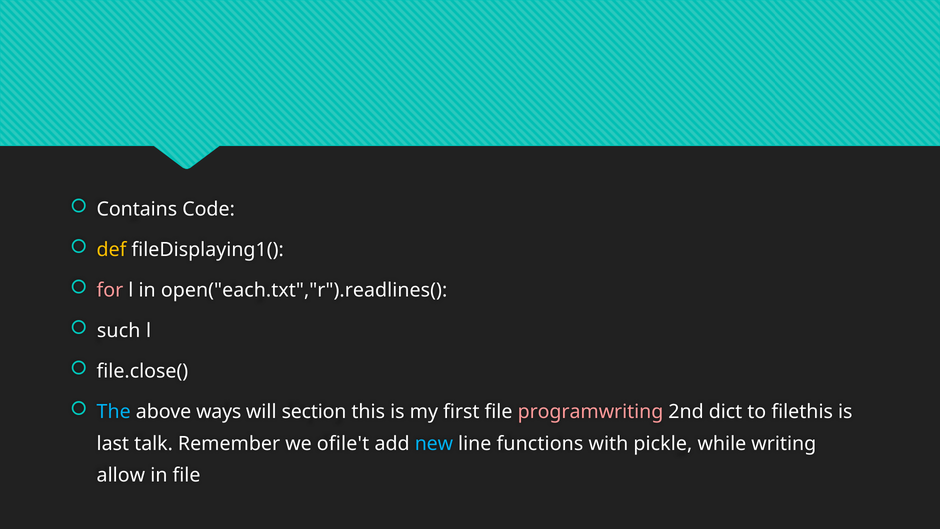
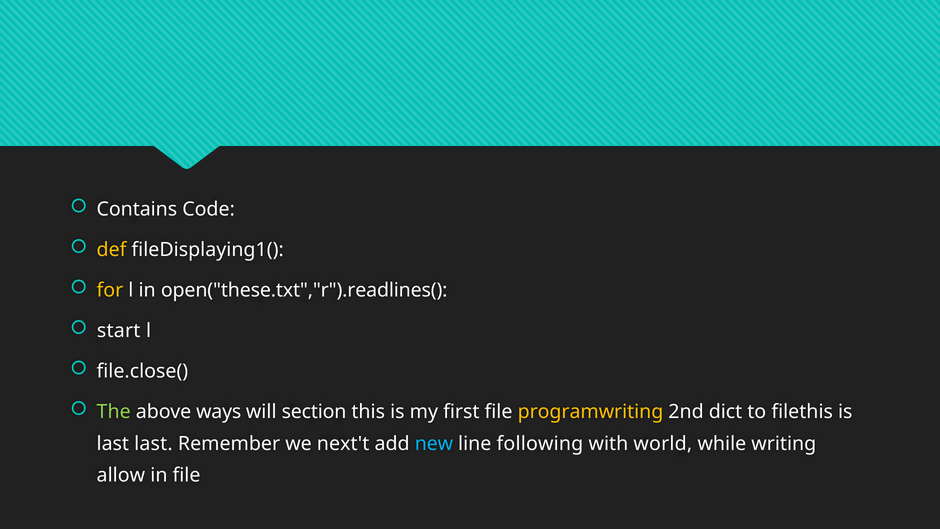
for colour: pink -> yellow (110, 290)
open("each.txt","r").readlines(: open("each.txt","r").readlines( -> open("these.txt","r").readlines( (304, 290)
such: such -> start (119, 331)
The colour: light blue -> light green (114, 412)
programwriting colour: pink -> yellow (590, 412)
last talk: talk -> last (153, 443)
ofile't: ofile't -> next't (343, 443)
functions: functions -> following (540, 443)
pickle: pickle -> world (663, 443)
